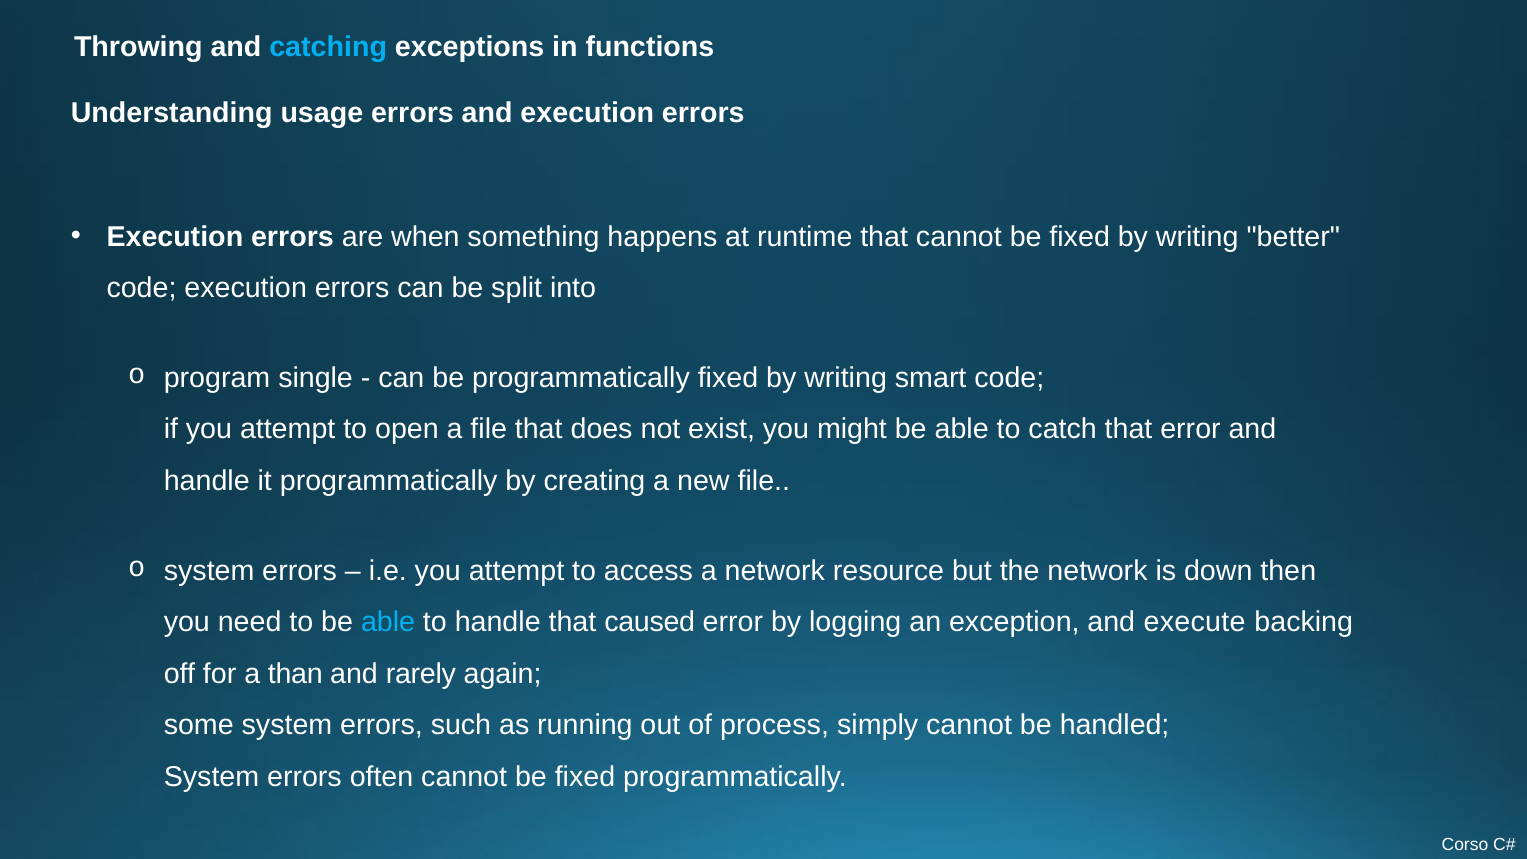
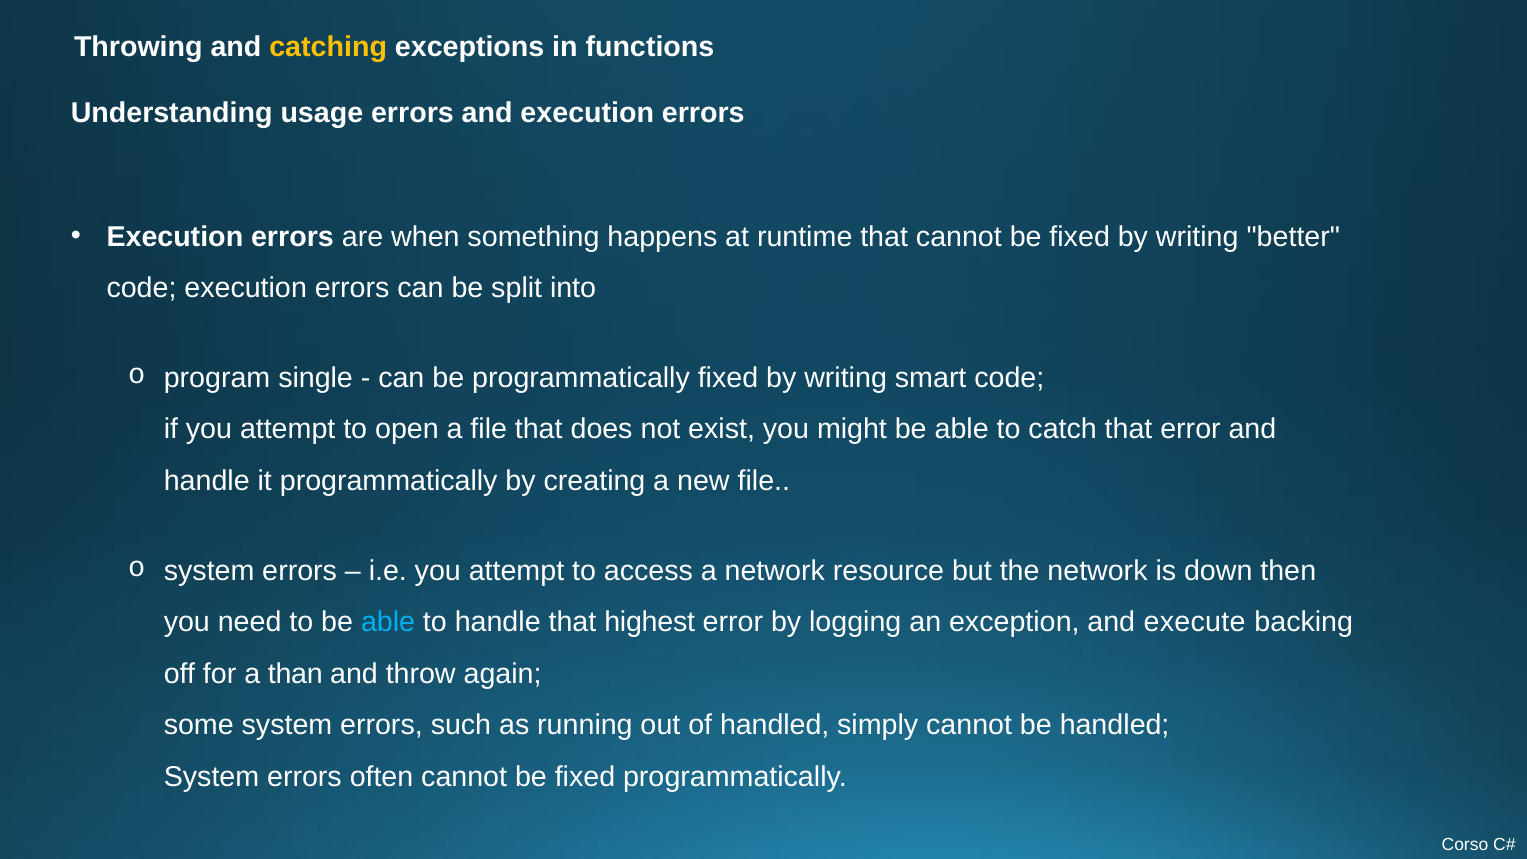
catching colour: light blue -> yellow (328, 47)
caused: caused -> highest (650, 622)
rarely: rarely -> throw (421, 674)
of process: process -> handled (775, 725)
